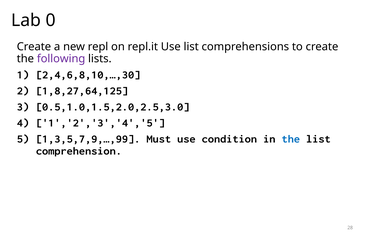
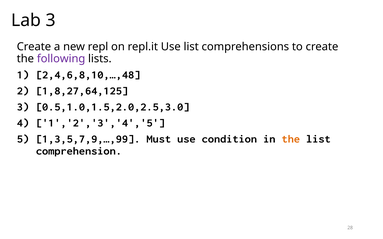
Lab 0: 0 -> 3 (51, 20)
2,4,6,8,10,…,30: 2,4,6,8,10,…,30 -> 2,4,6,8,10,…,48 (88, 75)
the colour: blue -> orange (291, 139)
